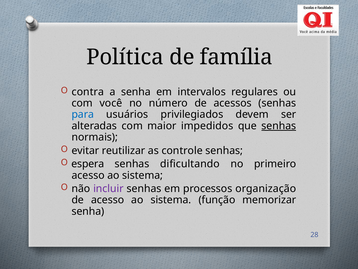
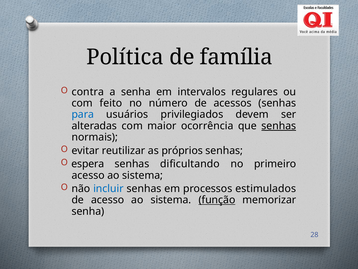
você: você -> feito (111, 103)
impedidos: impedidos -> ocorrência (207, 126)
controle: controle -> próprios (182, 150)
incluir colour: purple -> blue (108, 188)
organização: organização -> estimulados (266, 188)
função underline: none -> present (217, 200)
